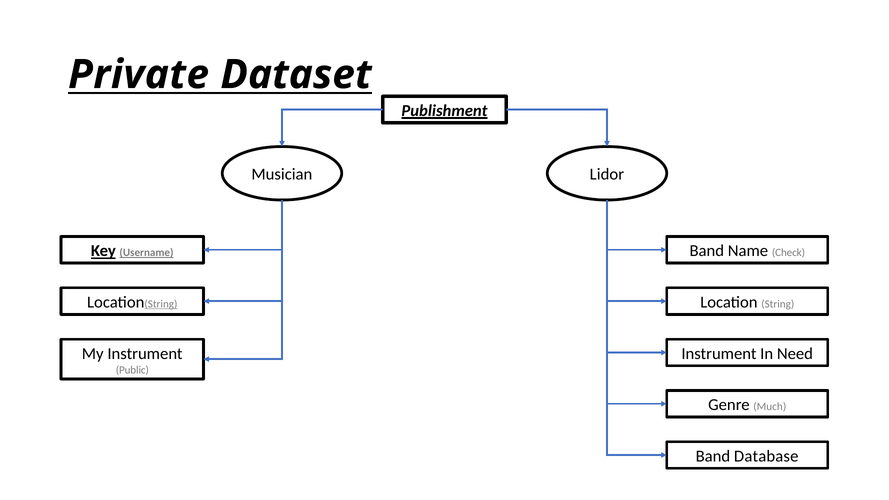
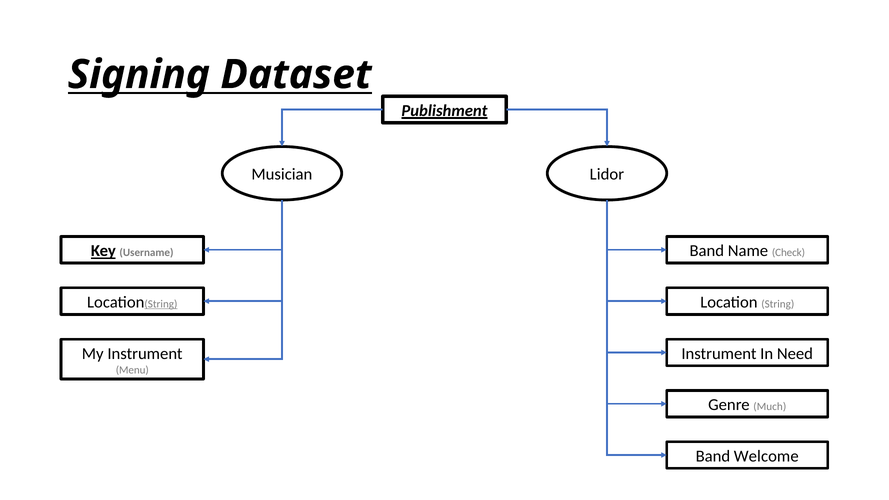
Private: Private -> Signing (139, 75)
Username underline: present -> none (146, 253)
Public: Public -> Menu (132, 370)
Database: Database -> Welcome (766, 456)
